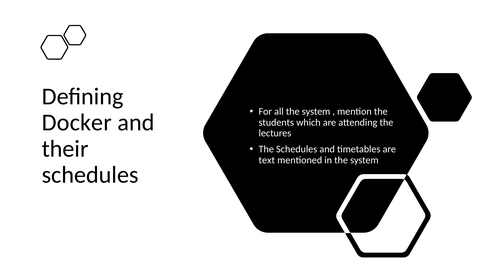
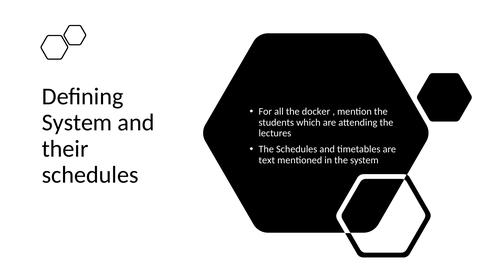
all the system: system -> docker (316, 111)
Docker: Docker -> System (77, 122)
